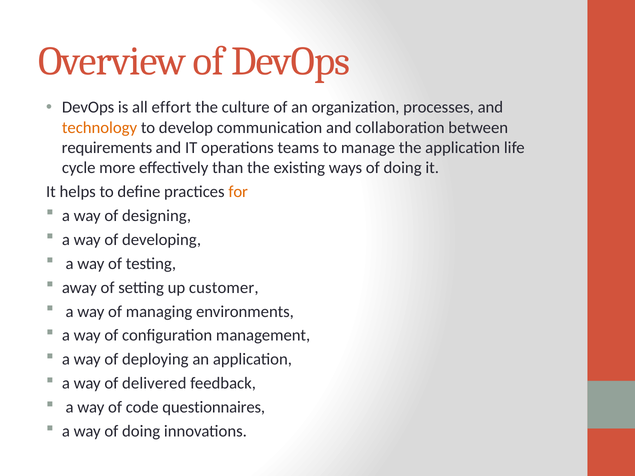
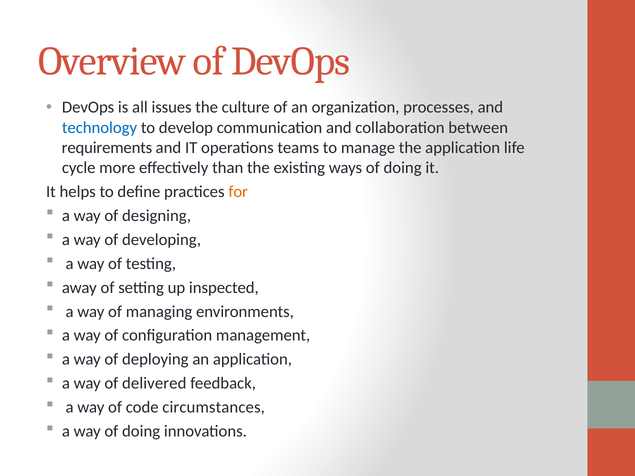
effort: effort -> issues (172, 107)
technology colour: orange -> blue (100, 128)
customer: customer -> inspected (224, 288)
questionnaires: questionnaires -> circumstances (214, 408)
